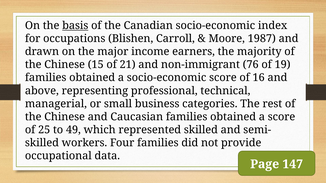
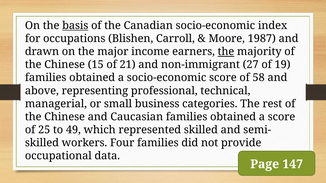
the underline: none -> present (226, 52)
76: 76 -> 27 (251, 65)
16: 16 -> 58 (259, 78)
